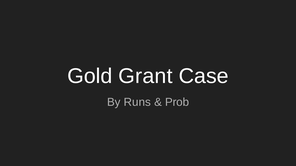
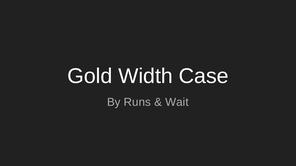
Grant: Grant -> Width (146, 76)
Prob: Prob -> Wait (177, 102)
